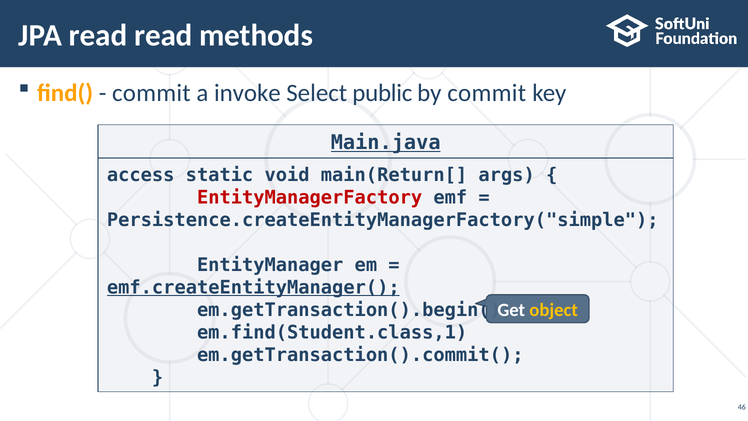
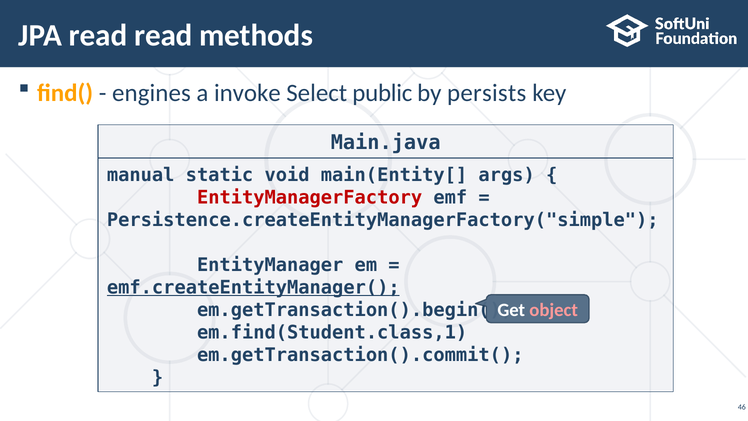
commit: commit -> engines (151, 93)
by commit: commit -> persists (487, 93)
Main.java underline: present -> none (386, 143)
access: access -> manual (141, 175)
main(Return[: main(Return[ -> main(Entity[ (394, 175)
object colour: yellow -> pink (554, 310)
